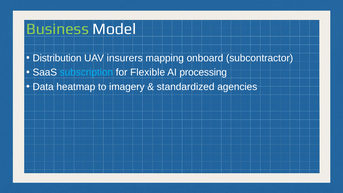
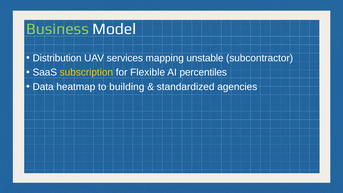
insurers: insurers -> services (125, 58)
onboard: onboard -> unstable (205, 58)
subscription colour: light blue -> yellow (86, 72)
processing: processing -> percentiles (203, 72)
imagery: imagery -> building (127, 87)
